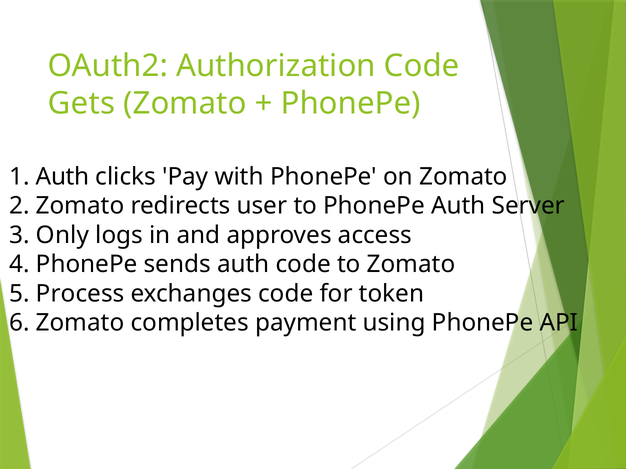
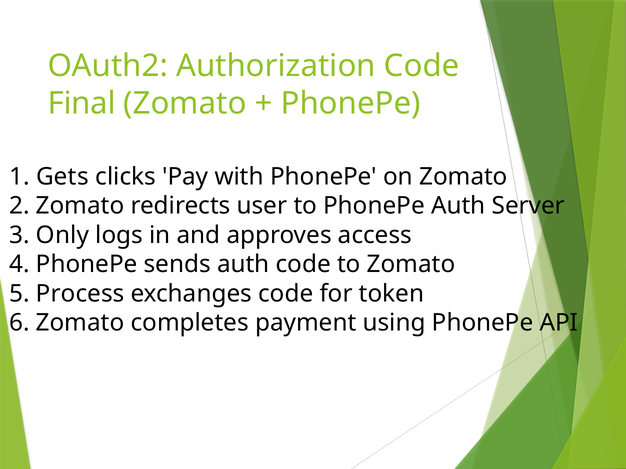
Gets: Gets -> Final (82, 103)
1 Auth: Auth -> Gets (62, 177)
